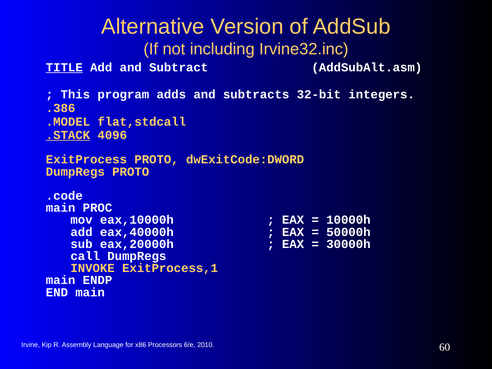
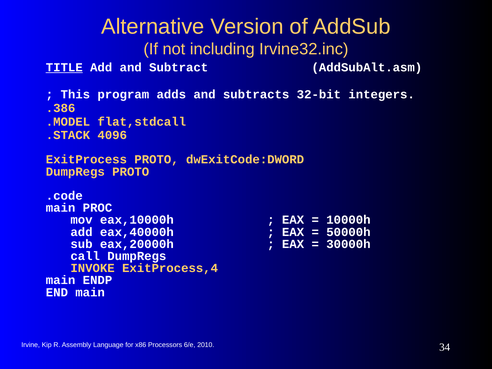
.STACK underline: present -> none (68, 135)
ExitProcess,1: ExitProcess,1 -> ExitProcess,4 (170, 268)
60: 60 -> 34 (445, 347)
